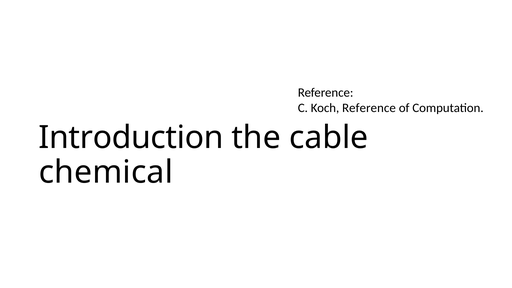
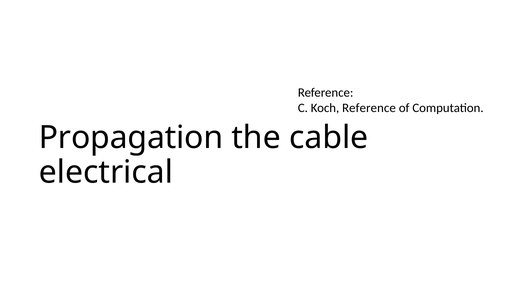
Introduction: Introduction -> Propagation (131, 138)
chemical: chemical -> electrical (106, 172)
